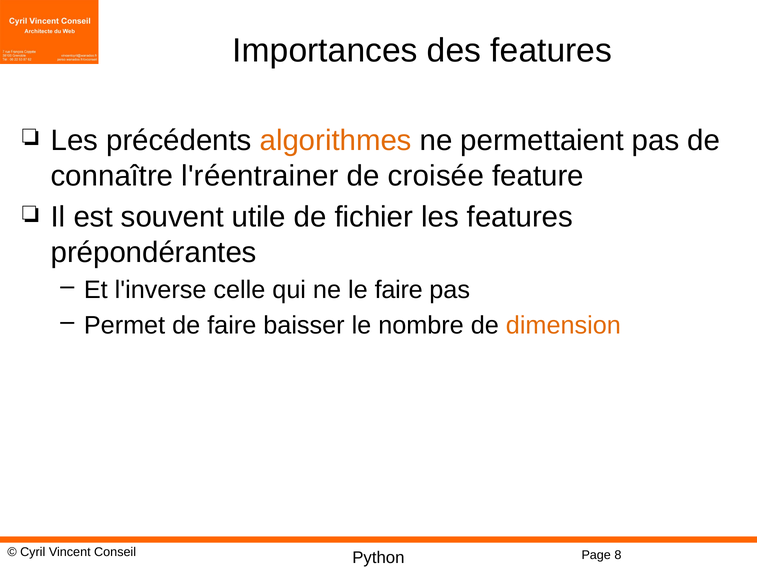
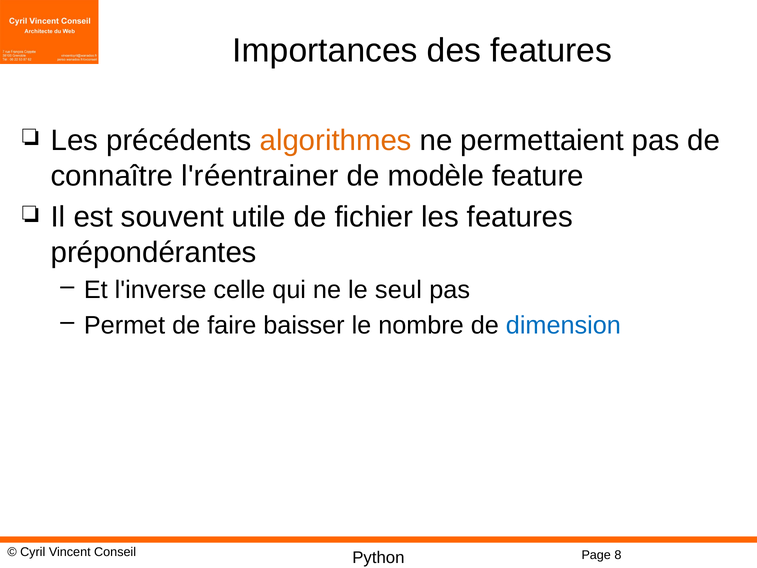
croisée: croisée -> modèle (436, 176)
le faire: faire -> seul (398, 290)
dimension colour: orange -> blue (563, 325)
